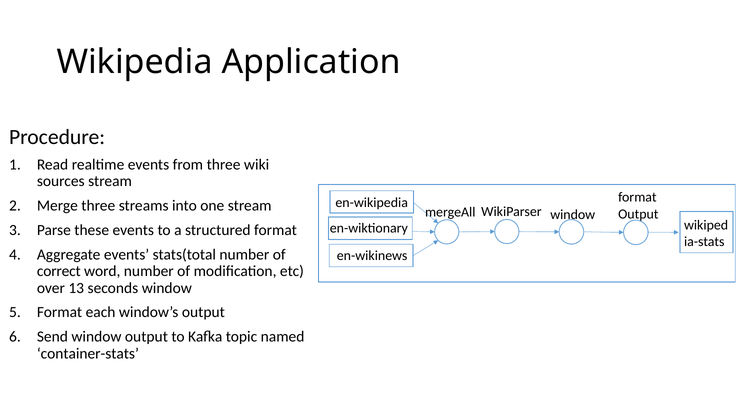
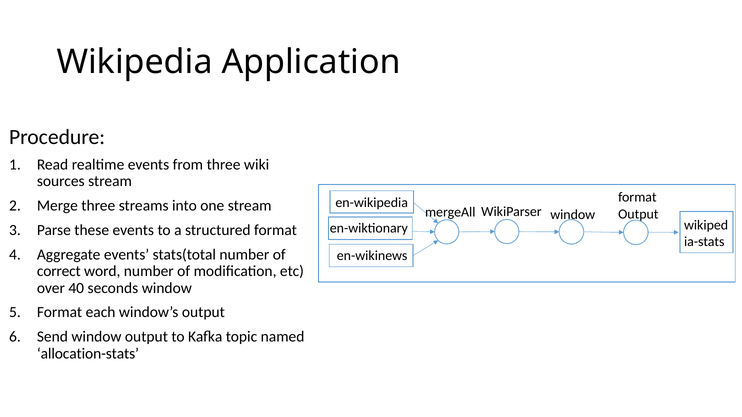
13: 13 -> 40 (76, 288)
container-stats: container-stats -> allocation-stats (88, 354)
